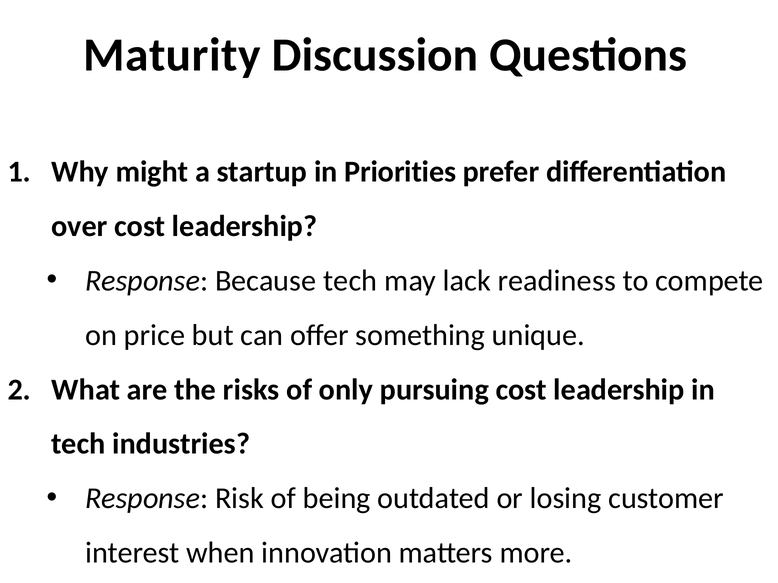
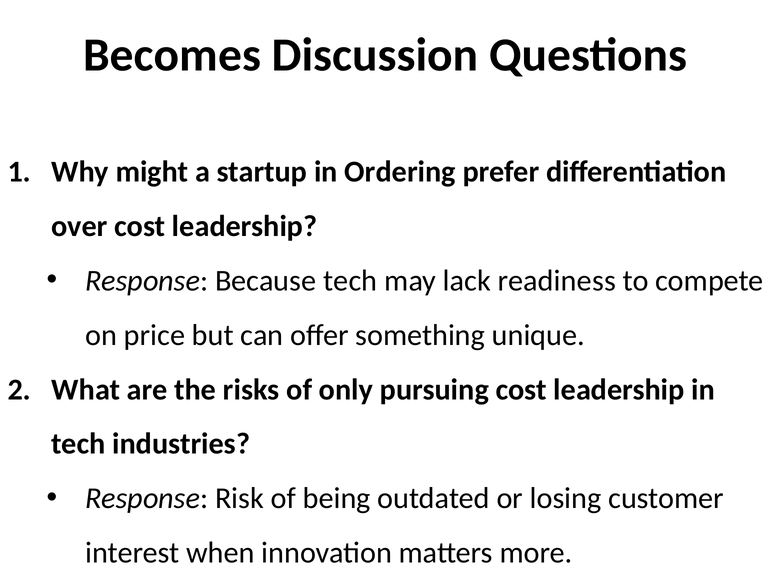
Maturity: Maturity -> Becomes (172, 55)
Priorities: Priorities -> Ordering (400, 172)
